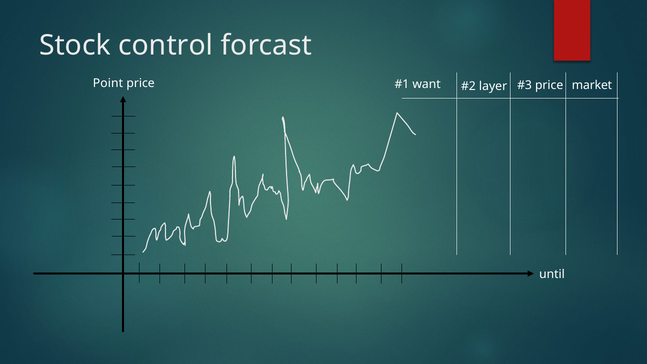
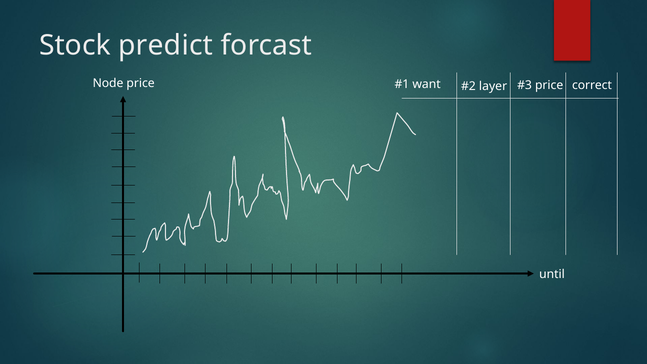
control: control -> predict (166, 45)
Point: Point -> Node (108, 83)
market: market -> correct (592, 85)
